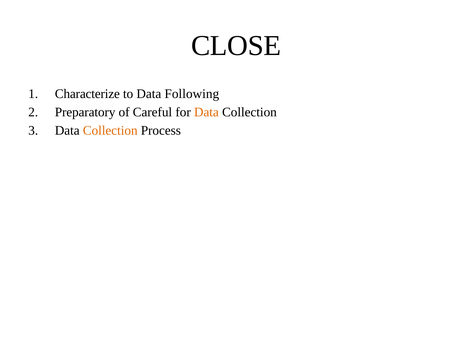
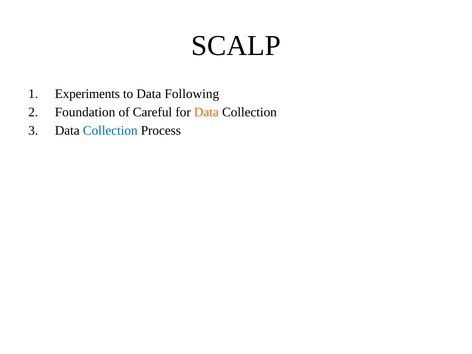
CLOSE: CLOSE -> SCALP (236, 46)
Characterize: Characterize -> Experiments (87, 94)
Preparatory: Preparatory -> Foundation (85, 112)
Collection colour: orange -> blue (110, 131)
